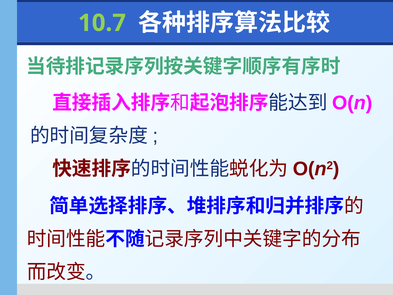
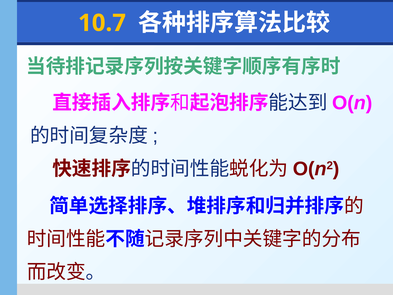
10.7 colour: light green -> yellow (102, 23)
